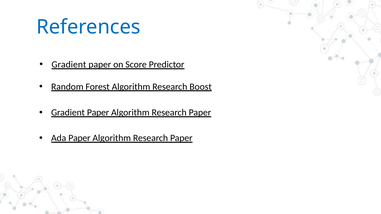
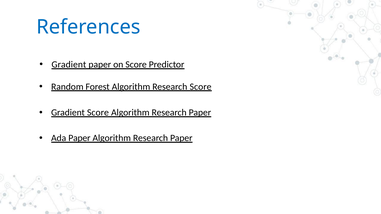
Research Boost: Boost -> Score (201, 87)
Paper: Paper -> Score (98, 113)
